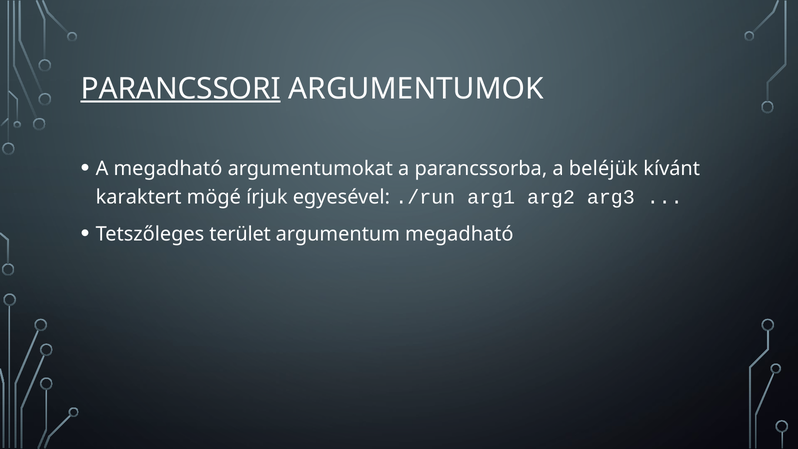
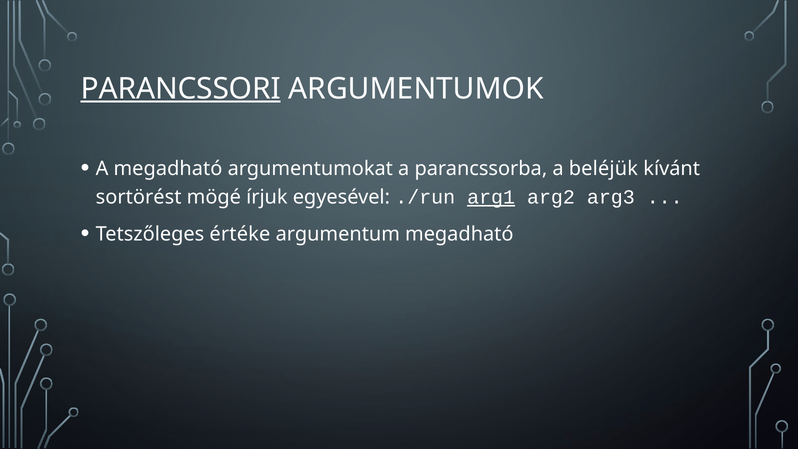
karaktert: karaktert -> sortörést (139, 197)
arg1 underline: none -> present (491, 197)
terület: terület -> értéke (240, 234)
